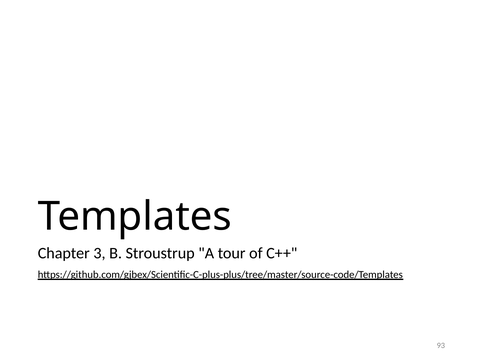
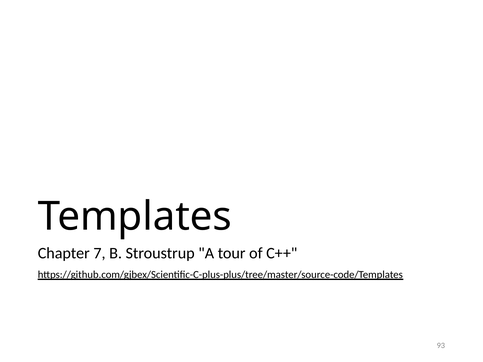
3: 3 -> 7 (99, 253)
